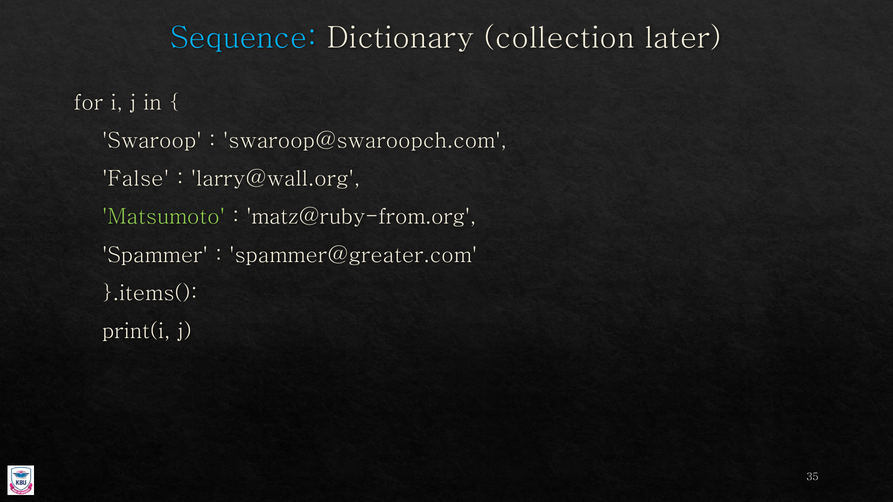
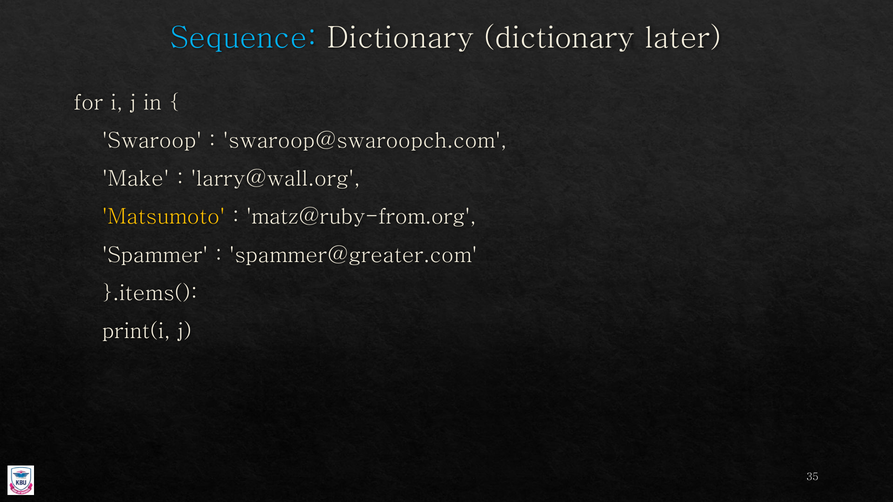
Dictionary collection: collection -> dictionary (559, 38)
False: False -> Make (136, 179)
Matsumoto colour: light green -> yellow (164, 217)
